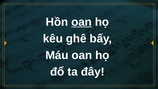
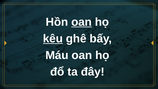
kêu underline: none -> present (53, 39)
